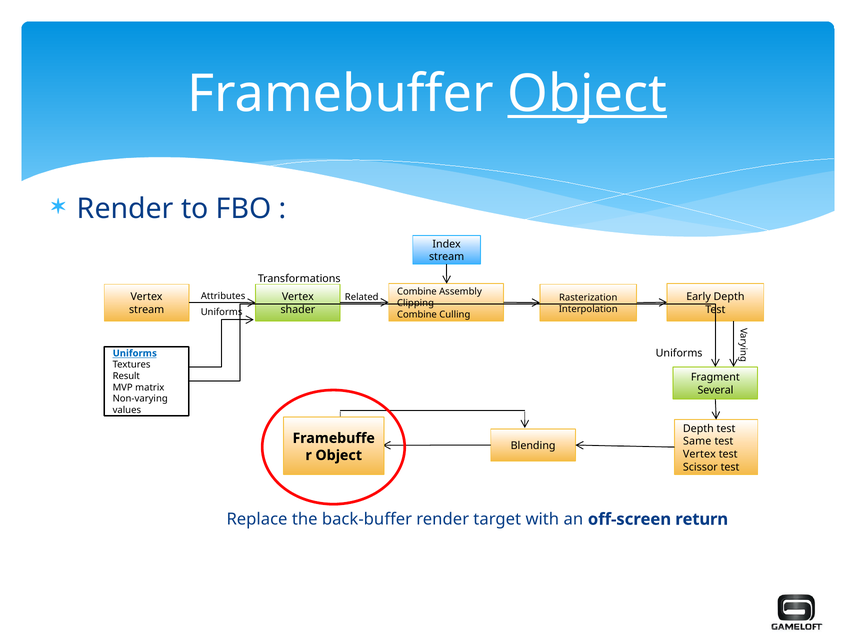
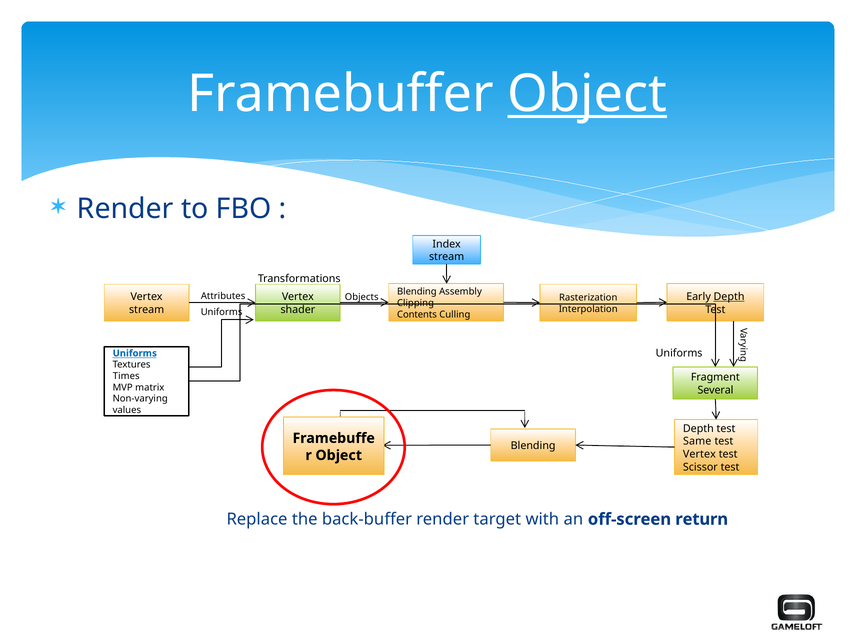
Combine: Combine -> Blending (417, 291)
Related: Related -> Objects (362, 297)
Depth underline: none -> present (729, 296)
Combine: Combine -> Contents (417, 314)
Result: Result -> Times (126, 376)
